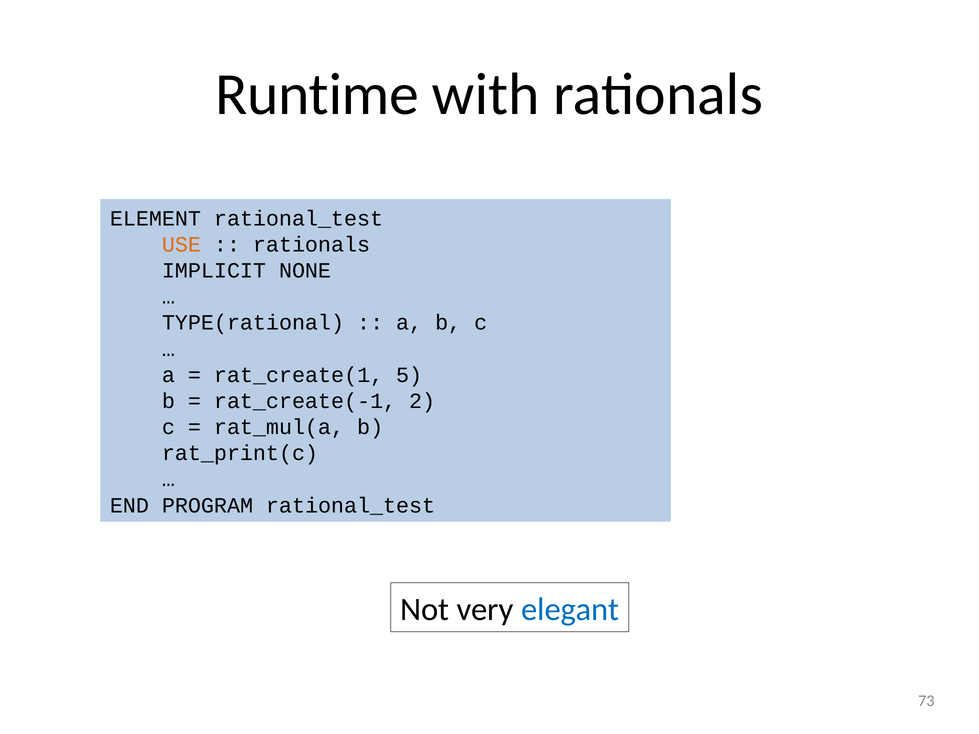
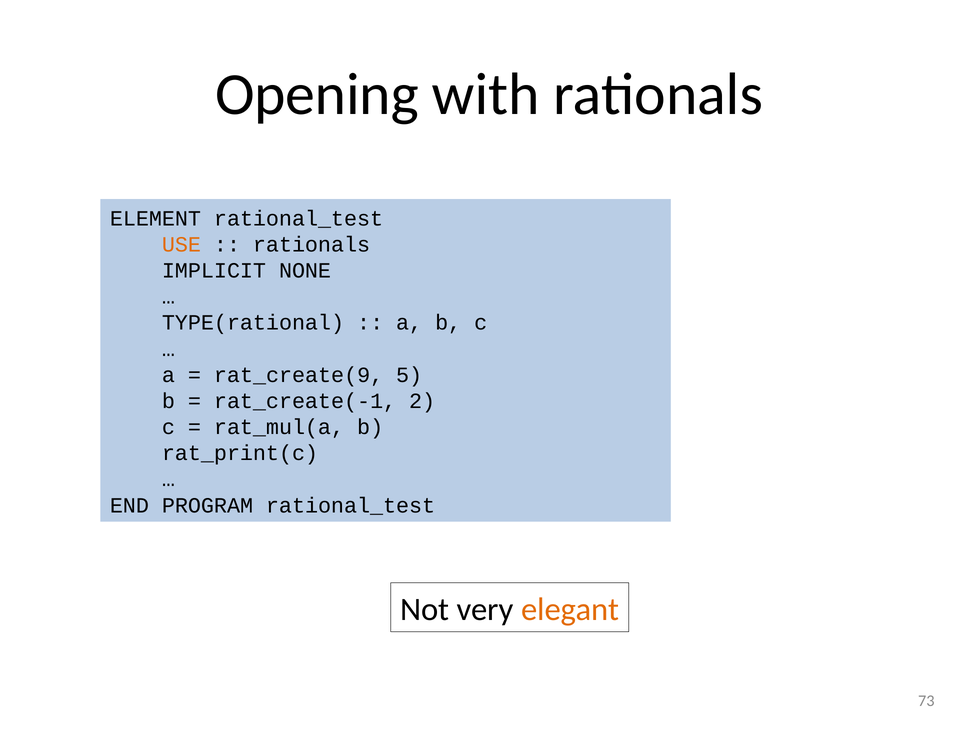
Runtime: Runtime -> Opening (317, 95)
rat_create(1: rat_create(1 -> rat_create(9 (299, 375)
elegant colour: blue -> orange (570, 610)
